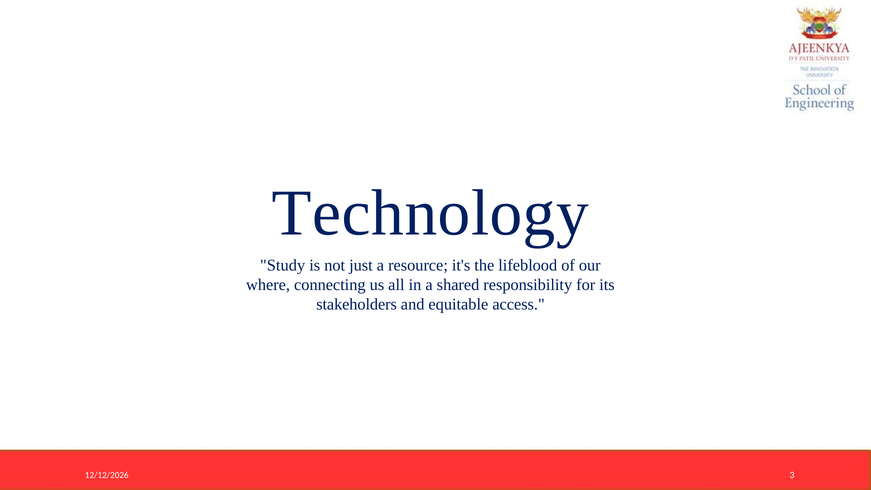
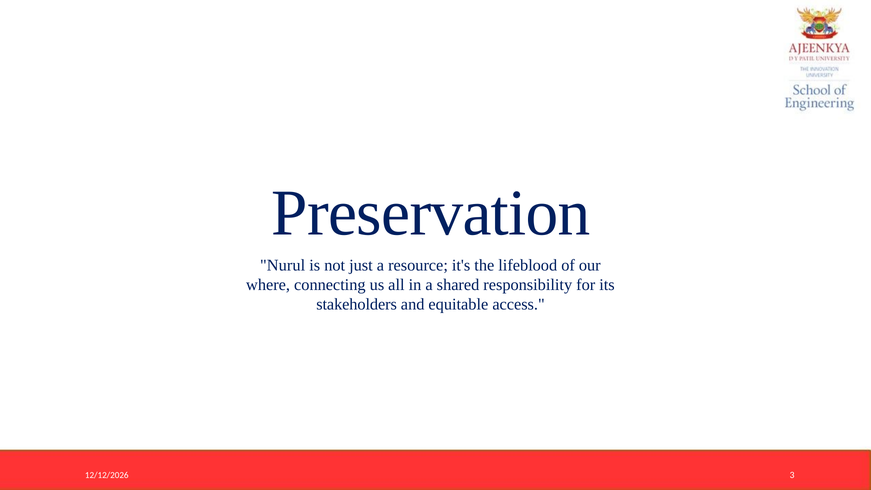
Technology: Technology -> Preservation (431, 213)
Study: Study -> Nurul (283, 265)
